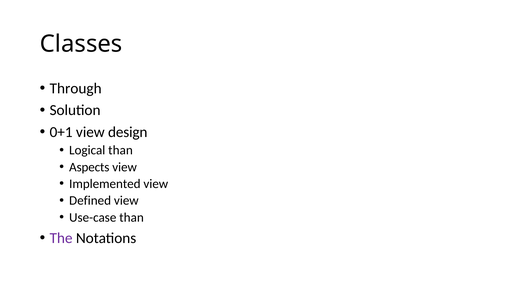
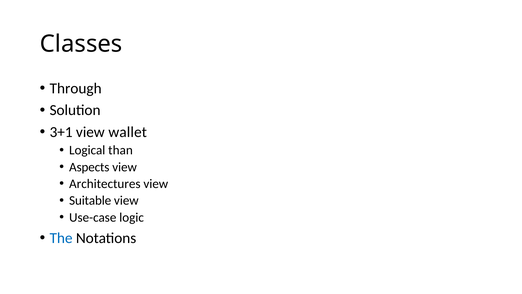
0+1: 0+1 -> 3+1 (61, 132)
design: design -> wallet (128, 132)
Implemented: Implemented -> Architectures (105, 184)
Defined: Defined -> Suitable (90, 200)
Use-case than: than -> logic (132, 217)
The colour: purple -> blue (61, 238)
